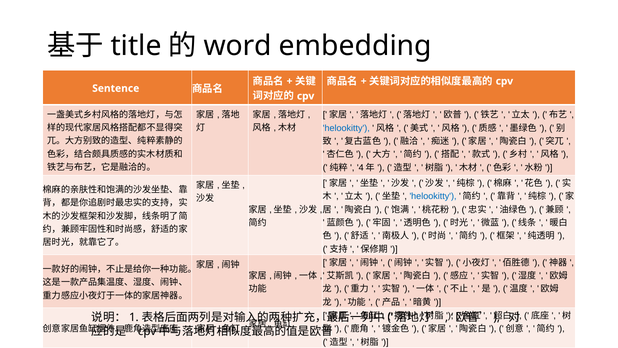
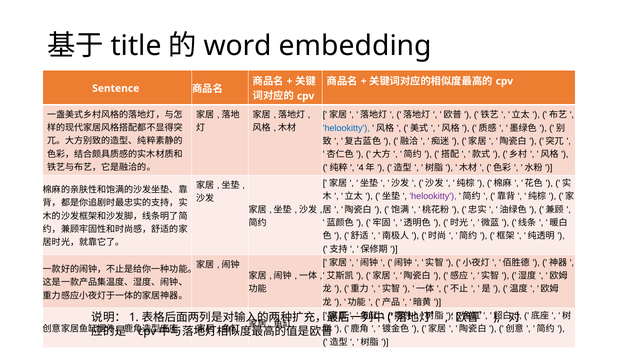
helookitty colour: blue -> purple (433, 196)
